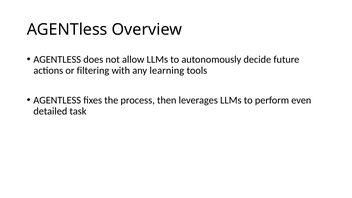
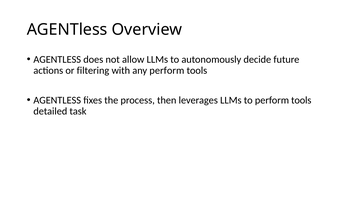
any learning: learning -> perform (167, 71)
to perform even: even -> tools (301, 100)
